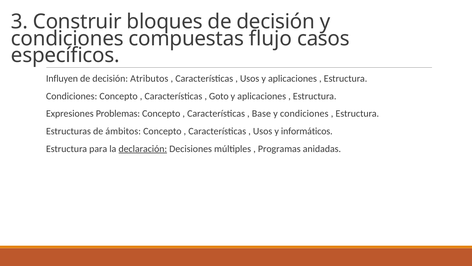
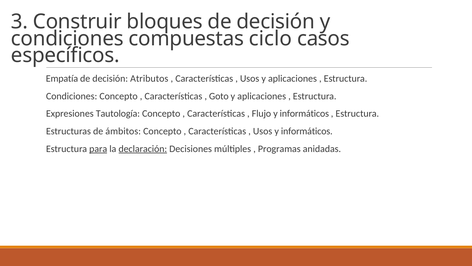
flujo: flujo -> ciclo (271, 38)
Influyen: Influyen -> Empatía (62, 78)
Problemas: Problemas -> Tautología (118, 113)
Base: Base -> Flujo (261, 113)
condiciones: condiciones -> informáticos (304, 113)
para underline: none -> present (98, 148)
